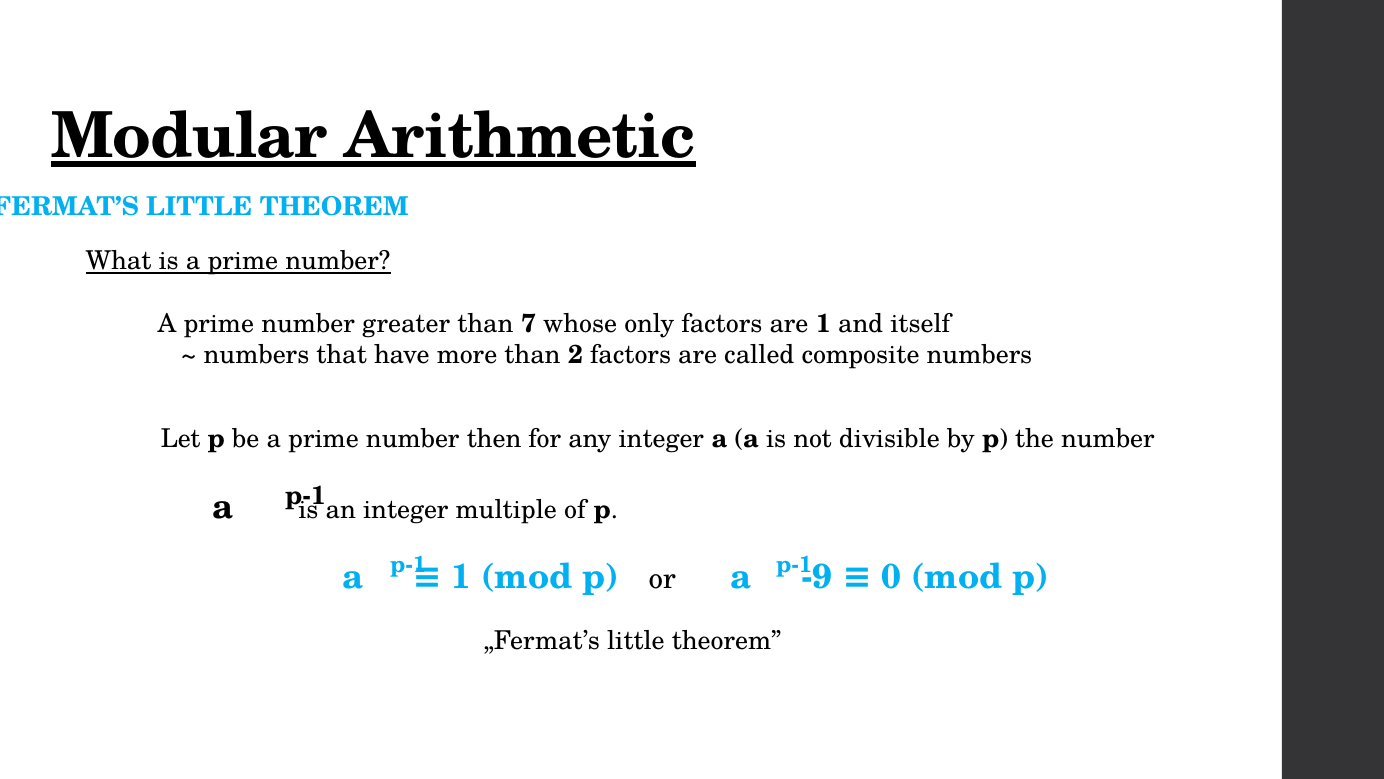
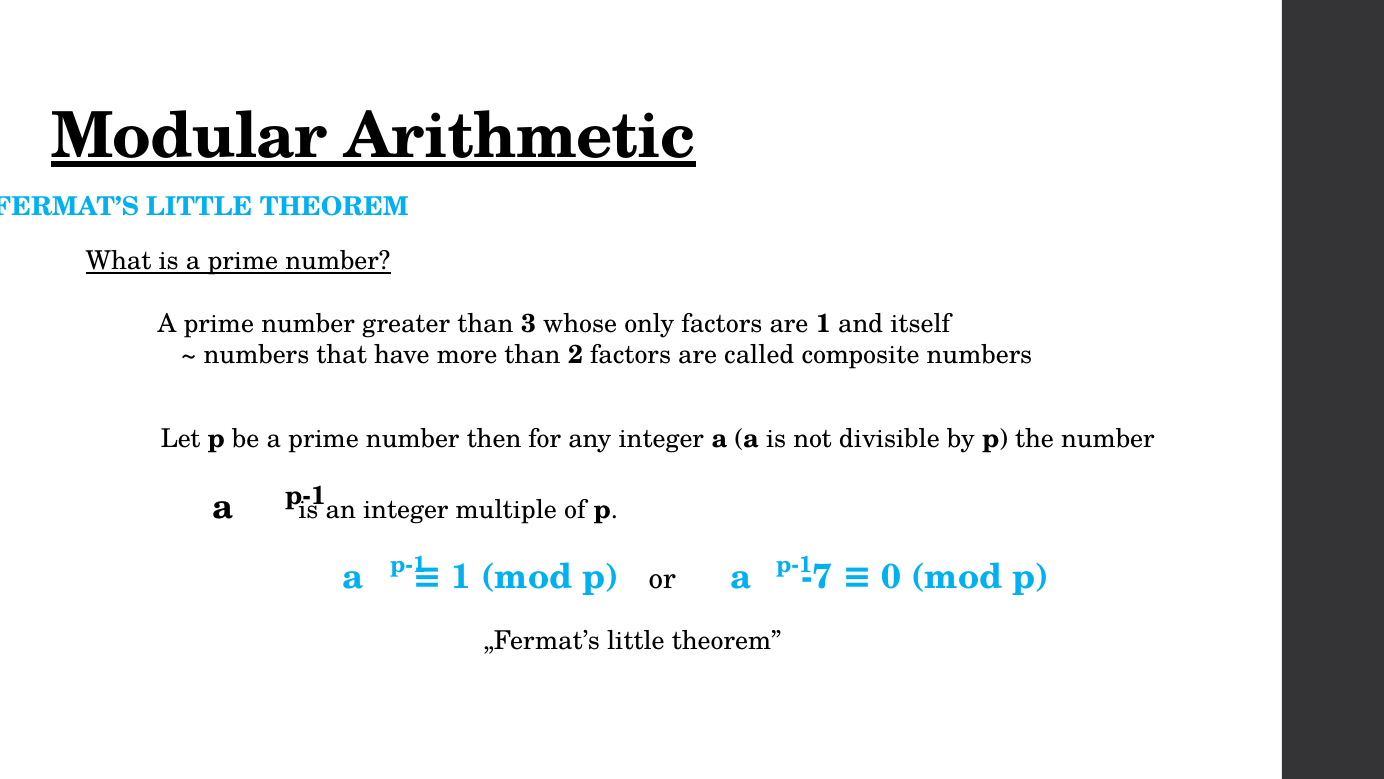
7: 7 -> 3 (529, 324)
-9: -9 -> -7 (817, 577)
